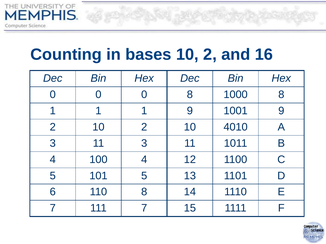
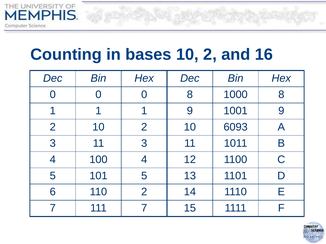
4010: 4010 -> 6093 (236, 127)
110 8: 8 -> 2 (144, 192)
